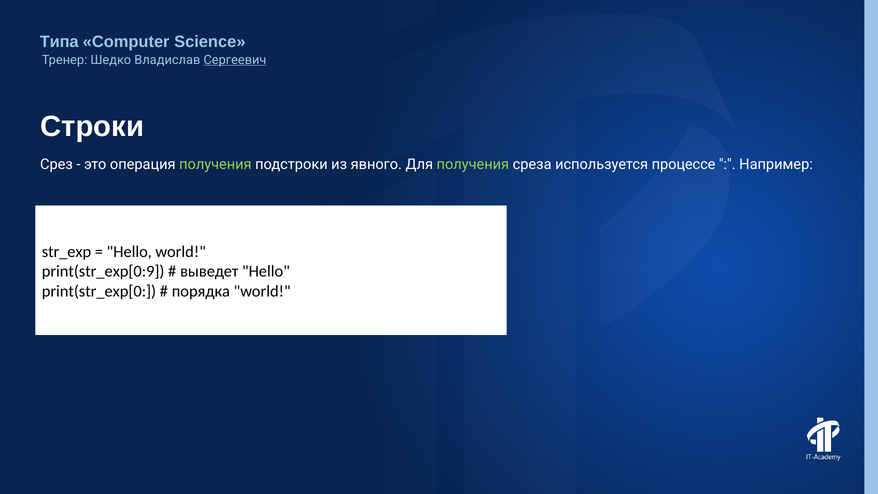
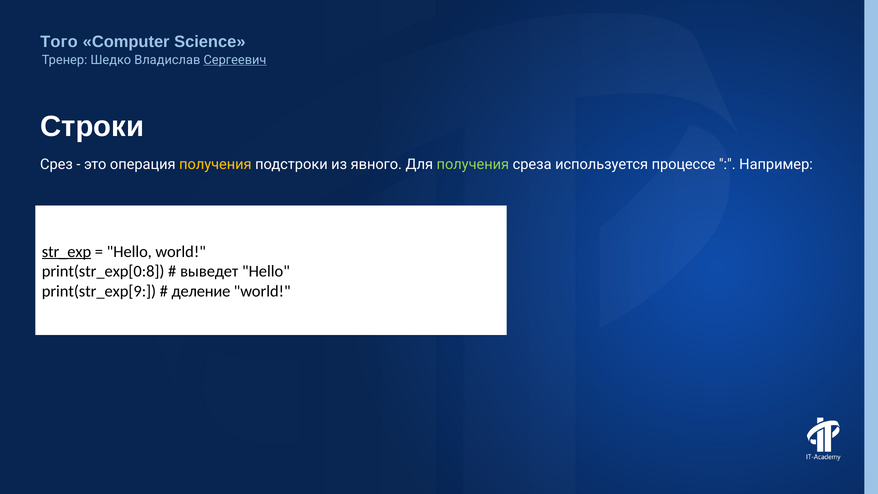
Типа: Типа -> Того (59, 42)
получения colour: light green -> yellow (215, 164)
str_exp underline: none -> present (66, 252)
print(str_exp[0:9: print(str_exp[0:9 -> print(str_exp[0:8 (103, 271)
print(str_exp[0: print(str_exp[0 -> print(str_exp[9 (99, 291)
порядка: порядка -> деление (201, 291)
